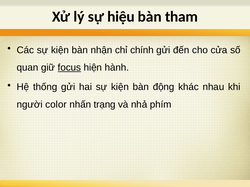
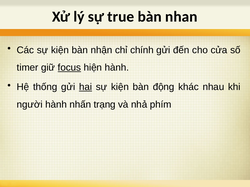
hiệu: hiệu -> true (121, 17)
tham: tham -> nhan (181, 17)
quan: quan -> timer (28, 68)
hai underline: none -> present (86, 87)
người color: color -> hành (56, 105)
